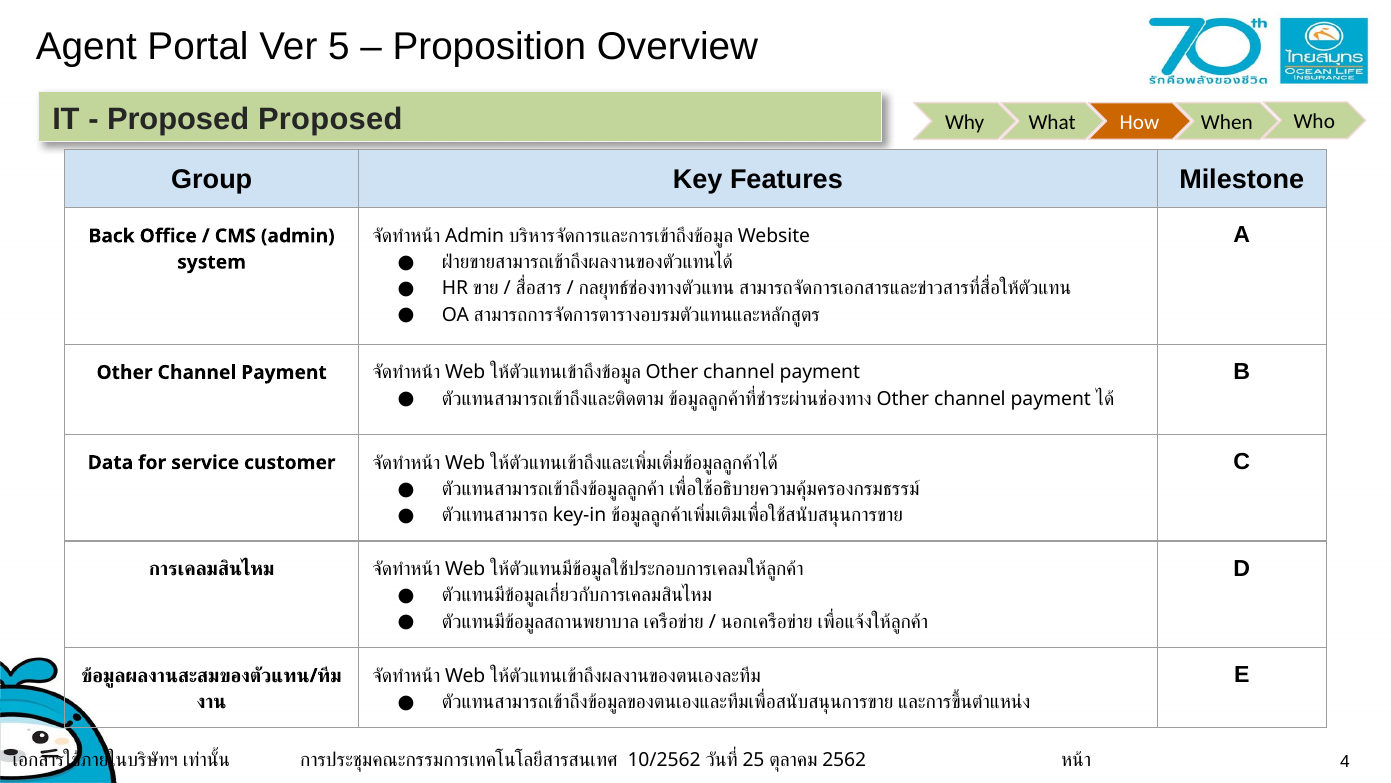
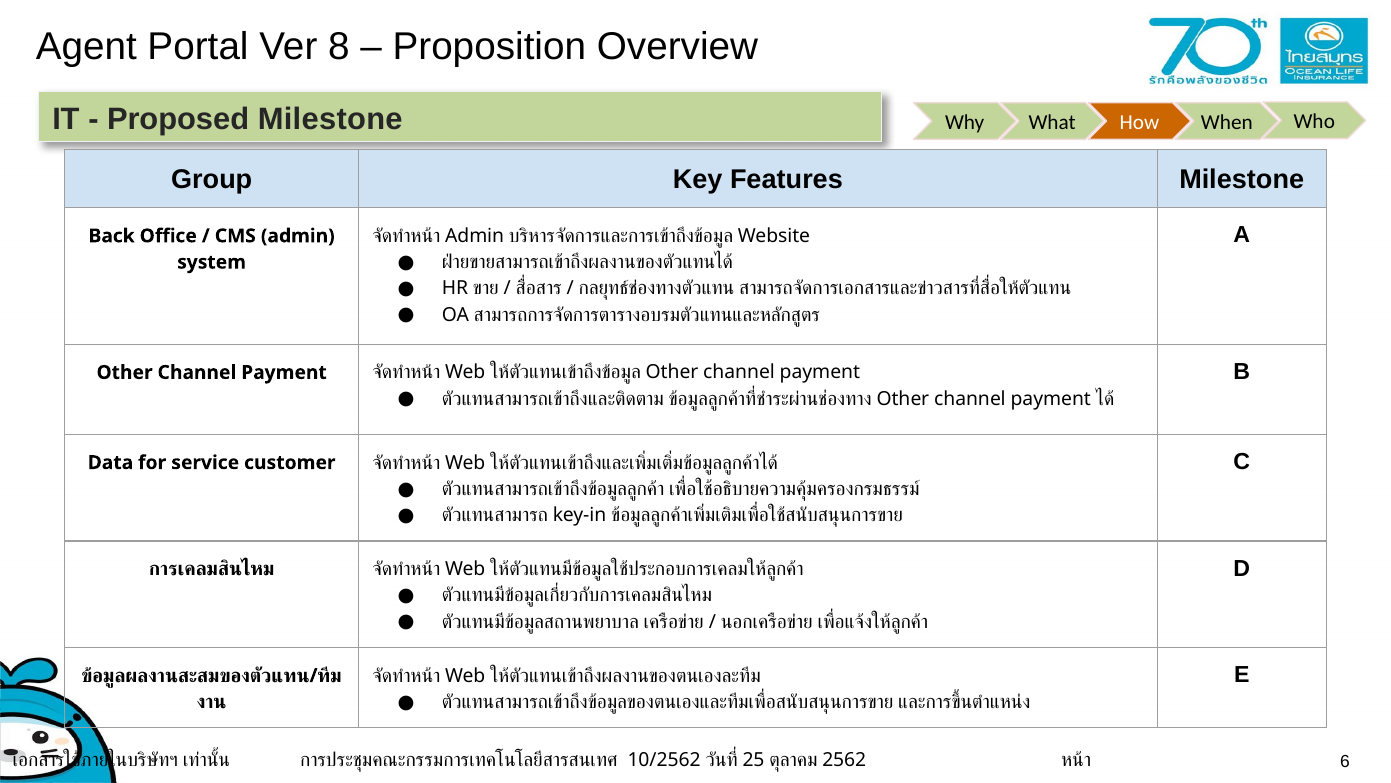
5: 5 -> 8 (339, 47)
Proposed Proposed: Proposed -> Milestone (330, 119)
4: 4 -> 6 (1345, 761)
